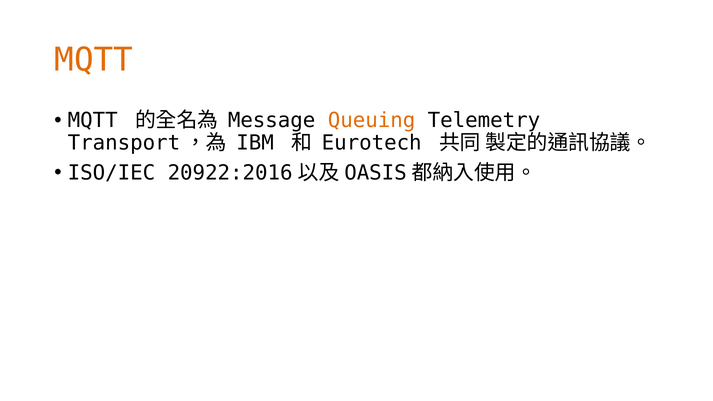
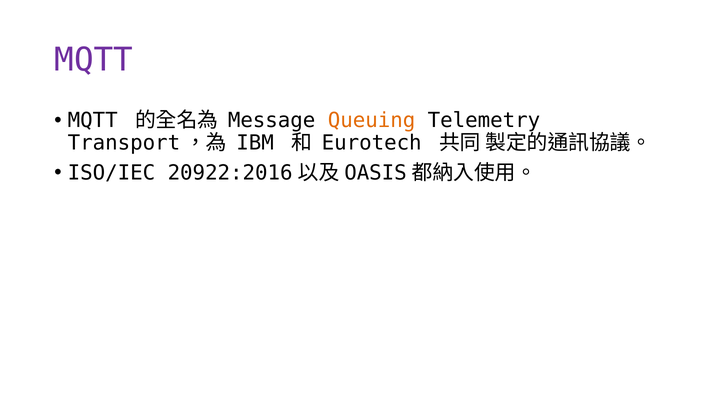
MQTT colour: orange -> purple (94, 60)
